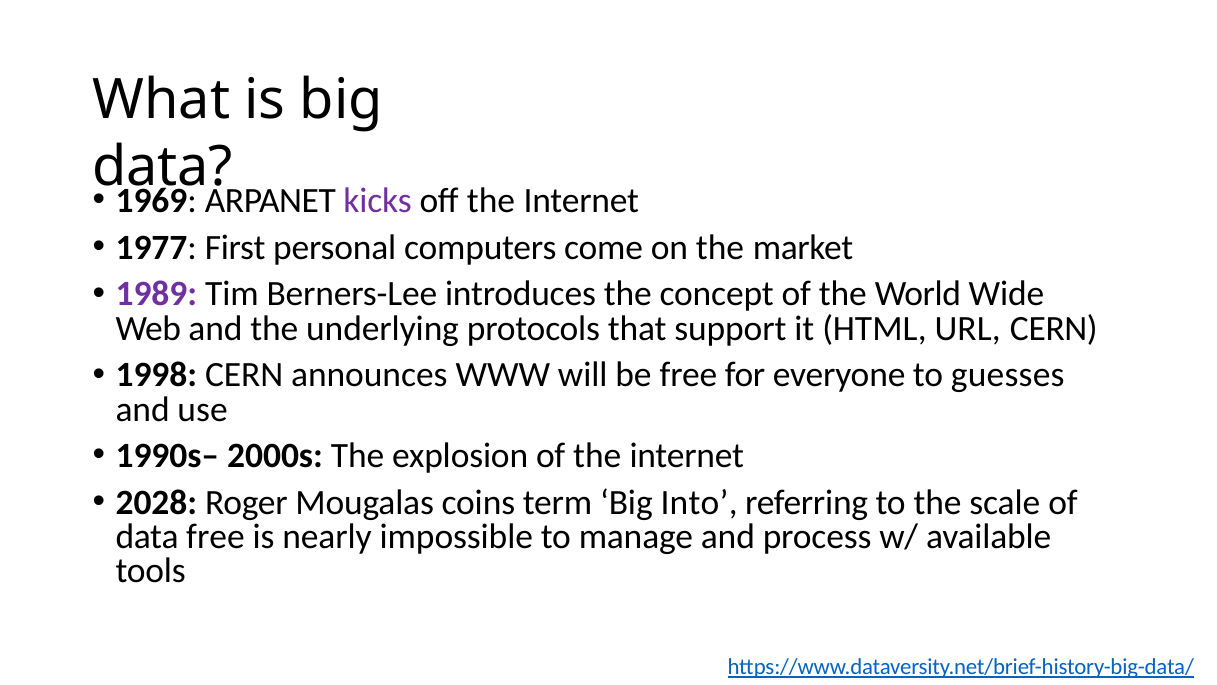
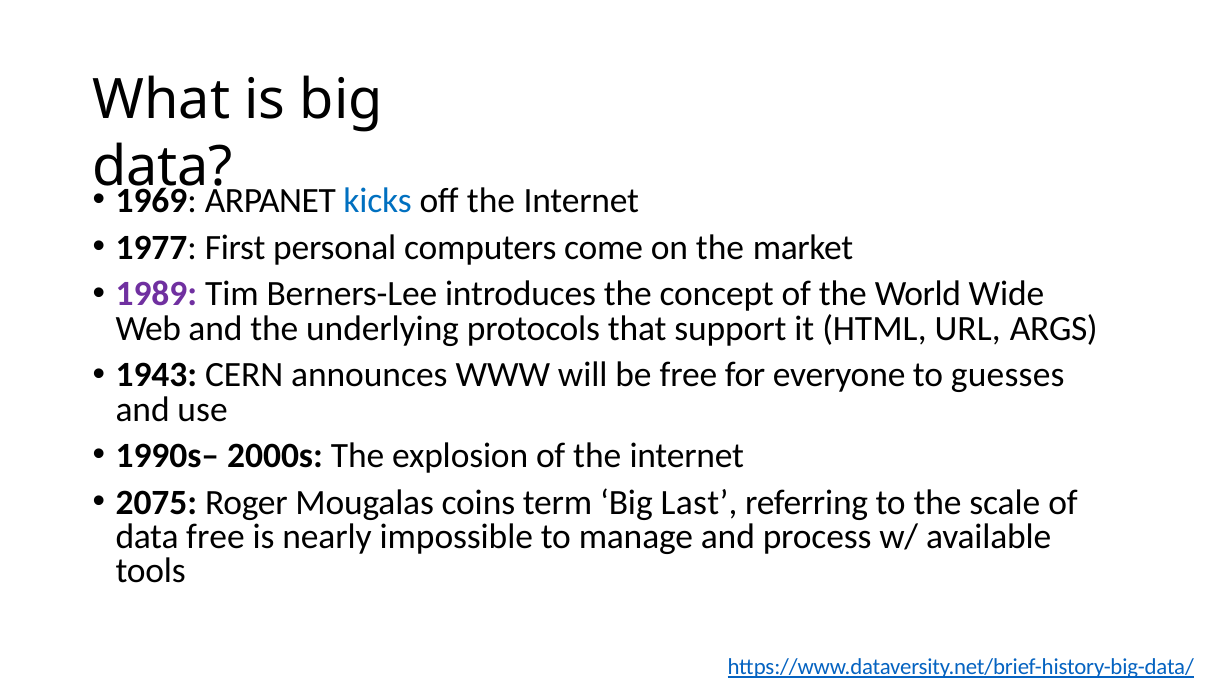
kicks colour: purple -> blue (378, 200)
URL CERN: CERN -> ARGS (1054, 328)
1998: 1998 -> 1943 (156, 375)
2028: 2028 -> 2075 (156, 502)
Into: Into -> Last (699, 502)
